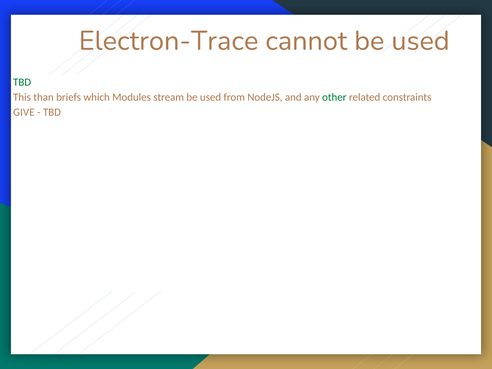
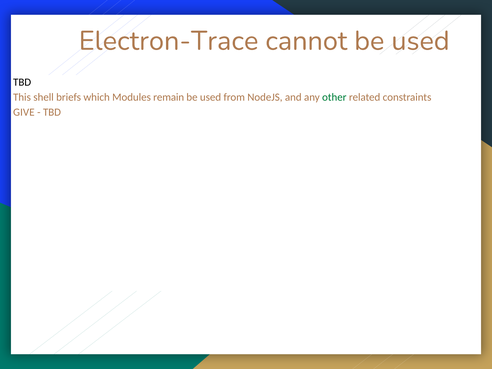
TBD colour: green -> black (22, 82)
than: than -> shell (44, 97)
stream: stream -> remain (169, 97)
